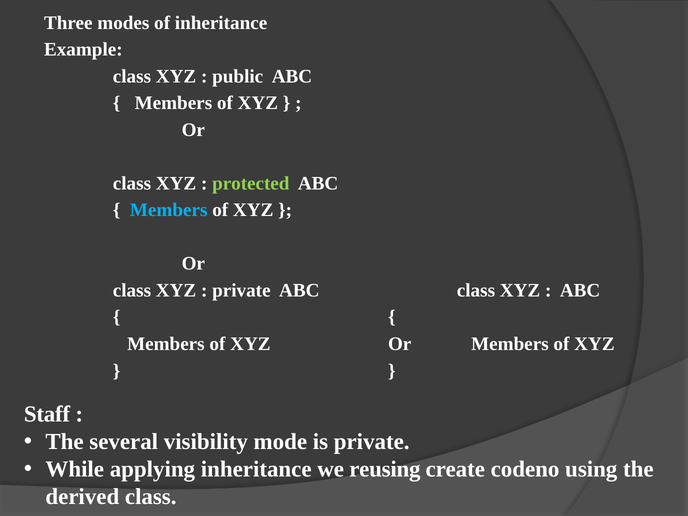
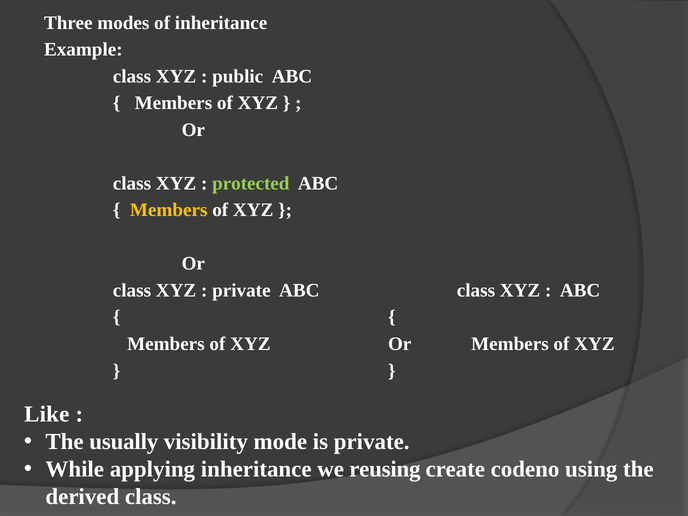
Members colour: light blue -> yellow (169, 210)
Staff: Staff -> Like (47, 414)
several: several -> usually (124, 442)
